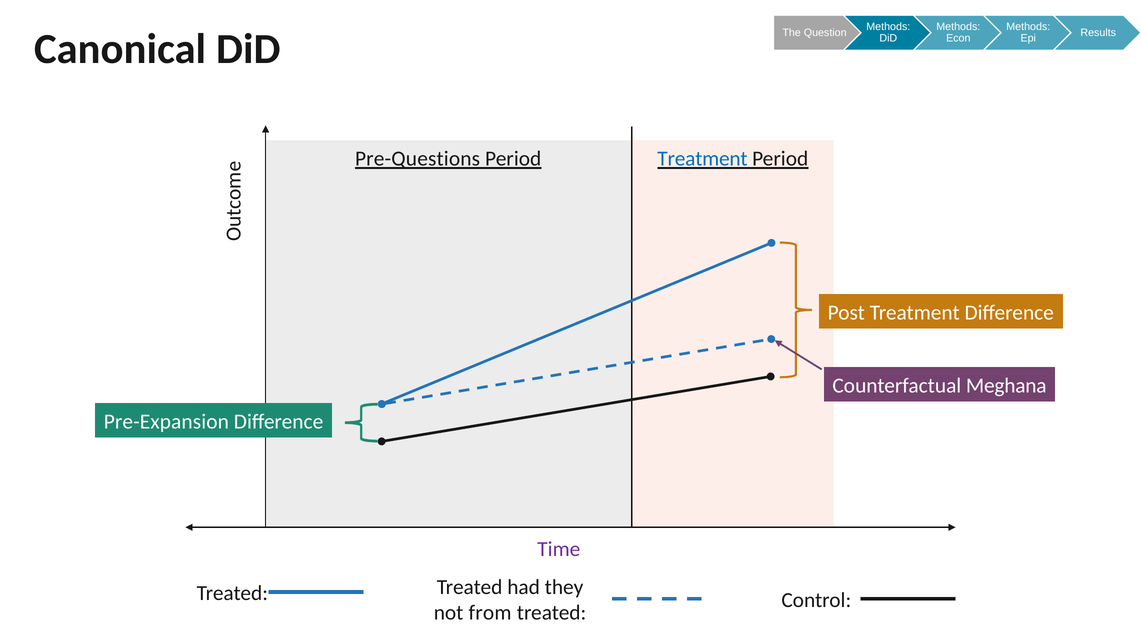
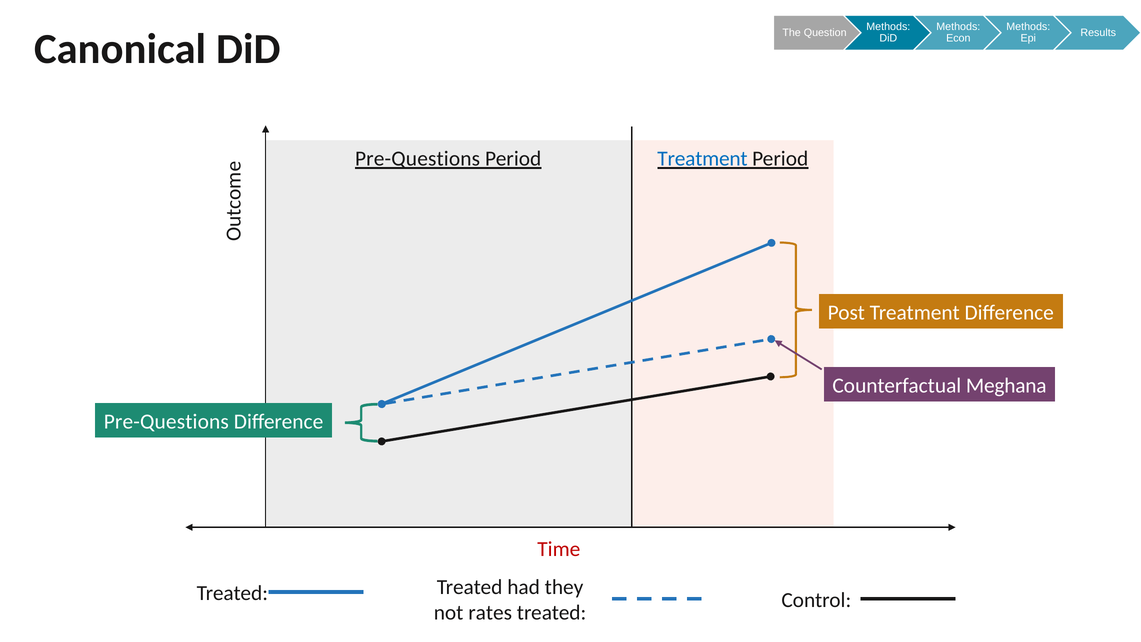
Pre-Expansion: Pre-Expansion -> Pre-Questions (166, 422)
Time colour: purple -> red (559, 549)
from: from -> rates (490, 613)
